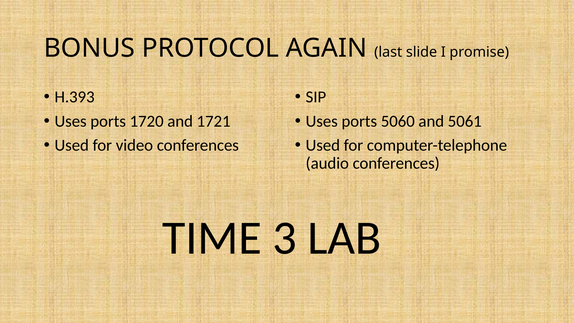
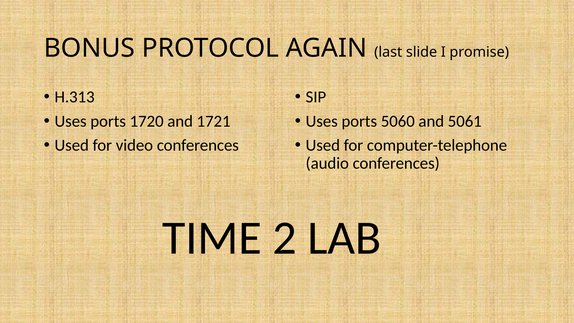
H.393: H.393 -> H.313 (75, 97)
3: 3 -> 2 (285, 238)
